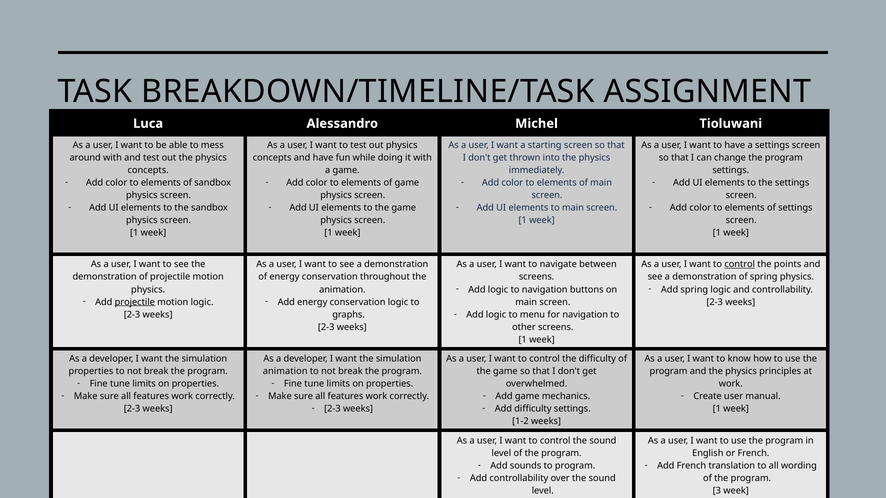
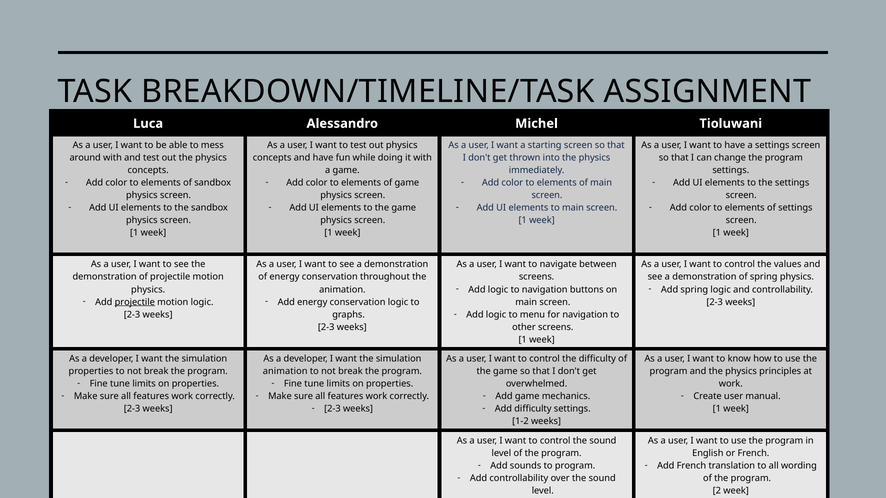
control underline: present -> none (740, 265)
points: points -> values (788, 265)
3: 3 -> 2 (717, 491)
